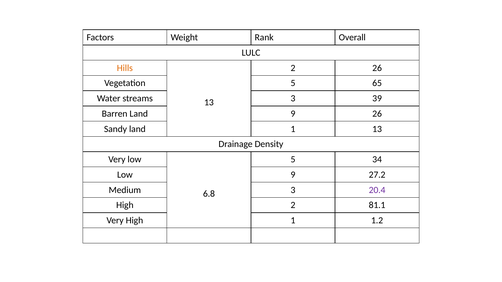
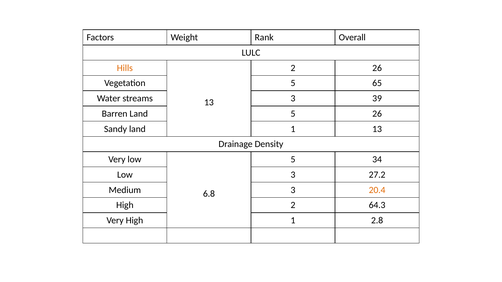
Land 9: 9 -> 5 (293, 114)
Low 9: 9 -> 3 (293, 175)
20.4 colour: purple -> orange (377, 190)
81.1: 81.1 -> 64.3 (377, 205)
1.2: 1.2 -> 2.8 (377, 221)
